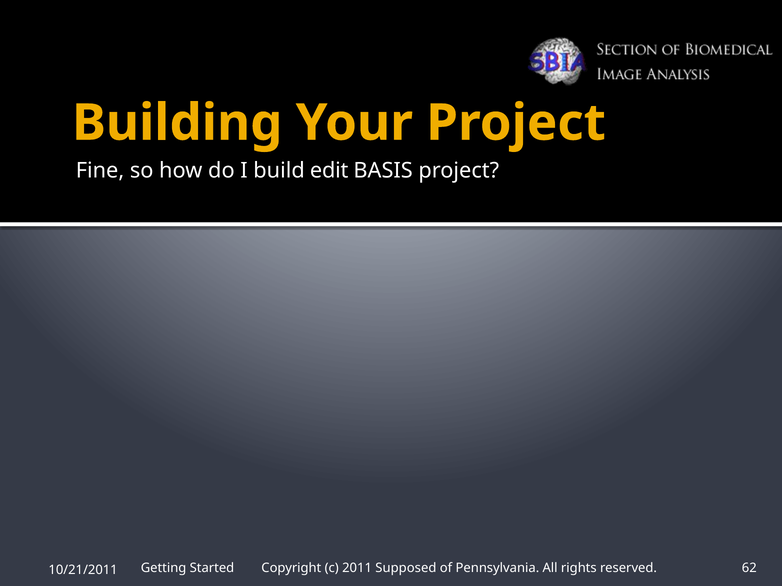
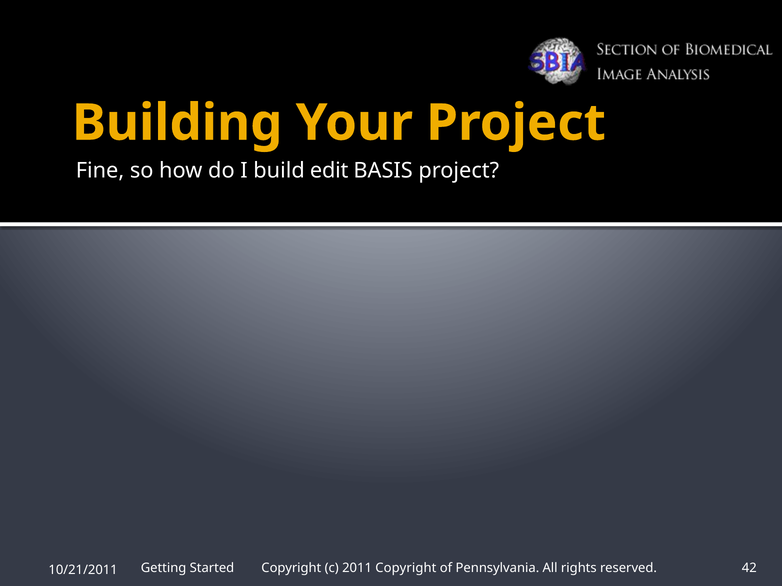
2011 Supposed: Supposed -> Copyright (406, 568)
62: 62 -> 42 (749, 568)
